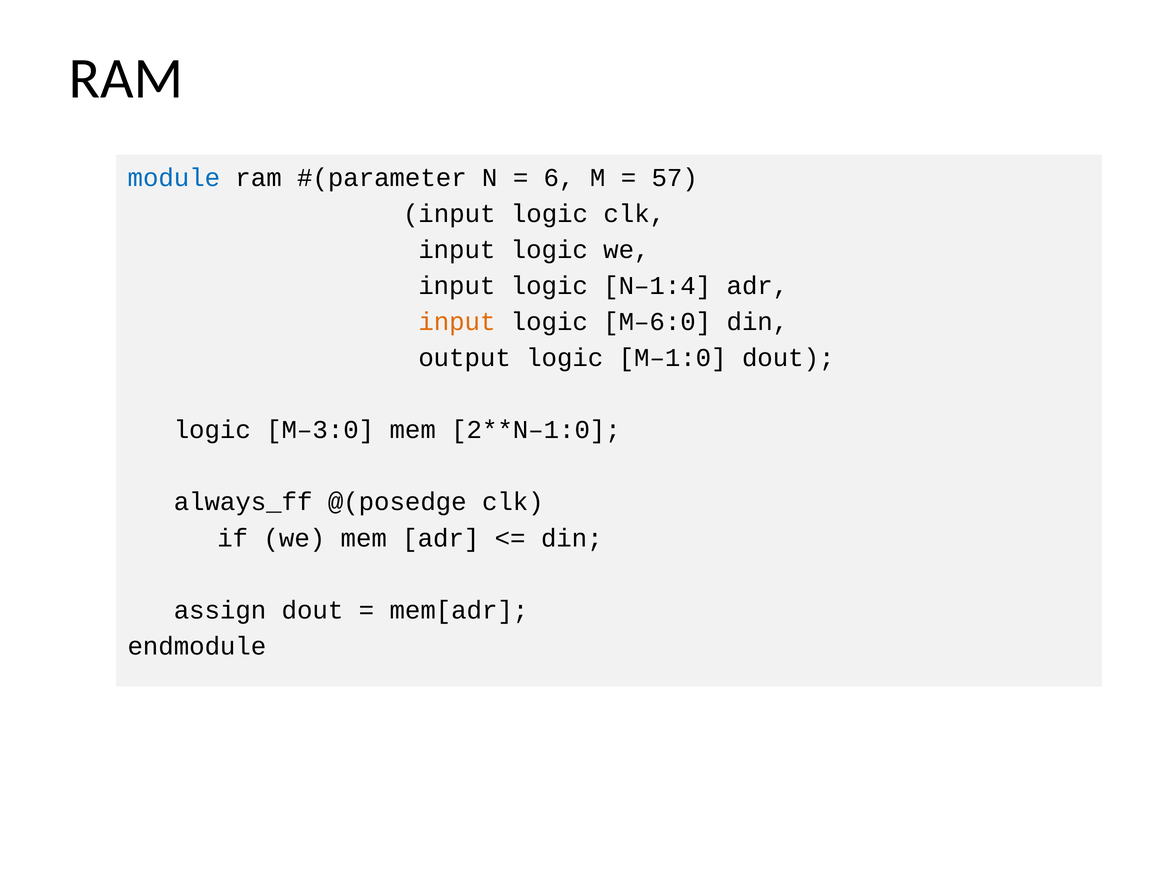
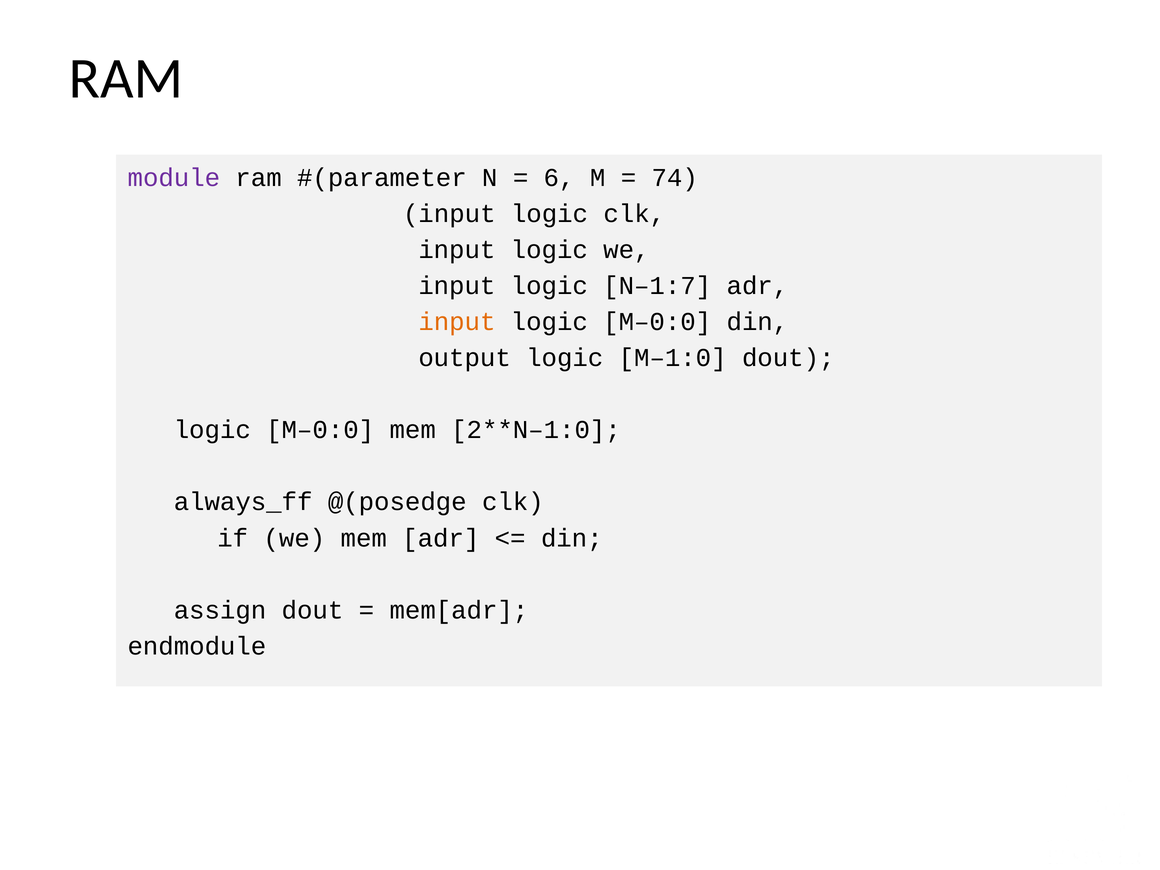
module colour: blue -> purple (174, 178)
57: 57 -> 74 (675, 178)
N–1:4: N–1:4 -> N–1:7 (657, 286)
M–6:0: M–6:0 -> M–0:0 (657, 322)
M–3:0: M–3:0 -> M–0:0 (320, 430)
